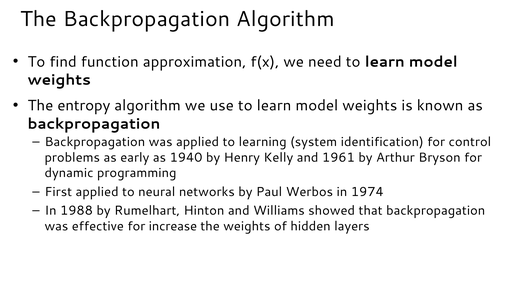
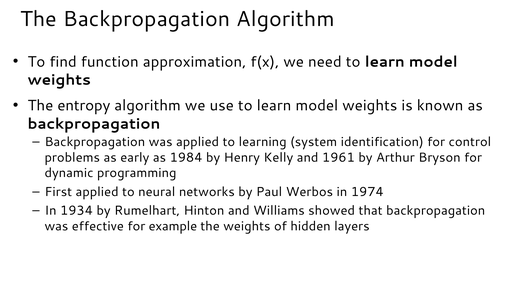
1940: 1940 -> 1984 (186, 158)
1988: 1988 -> 1934 (76, 211)
increase: increase -> example (173, 226)
